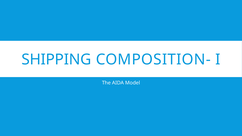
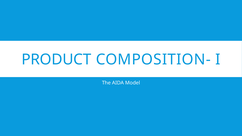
SHIPPING: SHIPPING -> PRODUCT (56, 60)
